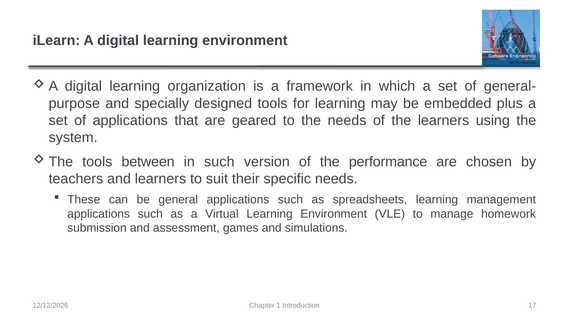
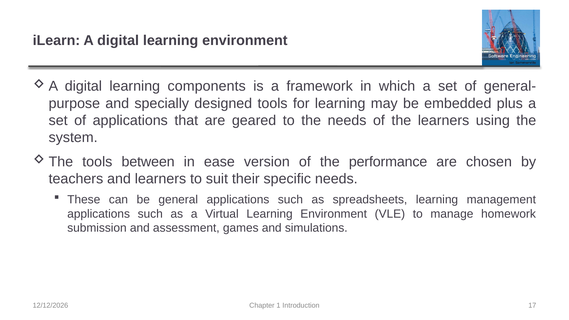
organization: organization -> components (207, 86)
in such: such -> ease (219, 162)
